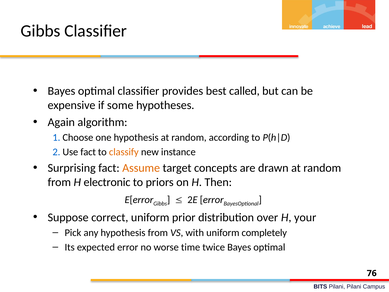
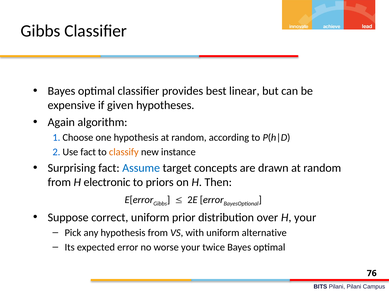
called: called -> linear (244, 91)
some: some -> given (120, 105)
Assume colour: orange -> blue (141, 168)
completely: completely -> alternative (264, 232)
worse time: time -> your (191, 247)
